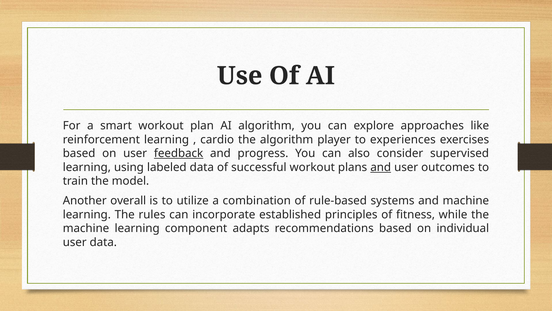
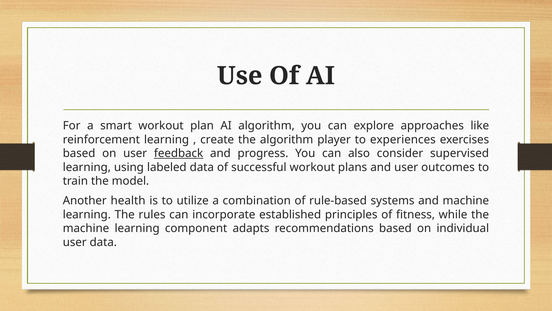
cardio: cardio -> create (217, 139)
and underline: present -> none (381, 167)
overall: overall -> health (128, 200)
